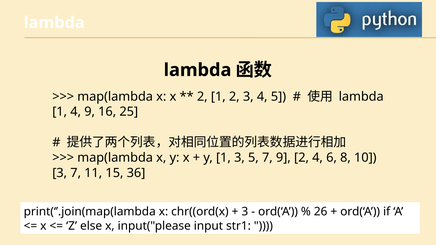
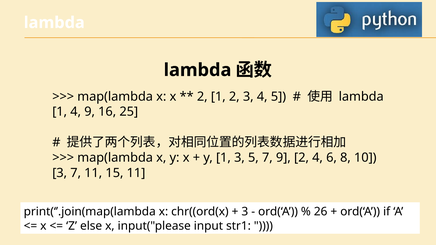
15 36: 36 -> 11 (136, 173)
